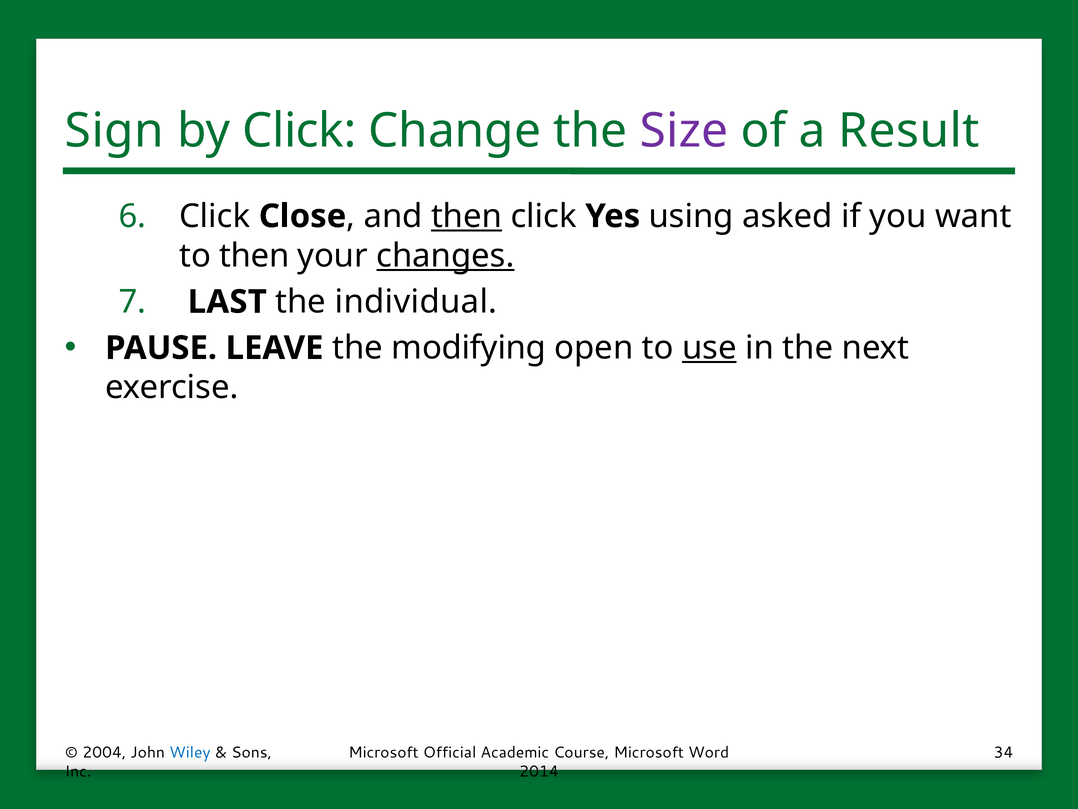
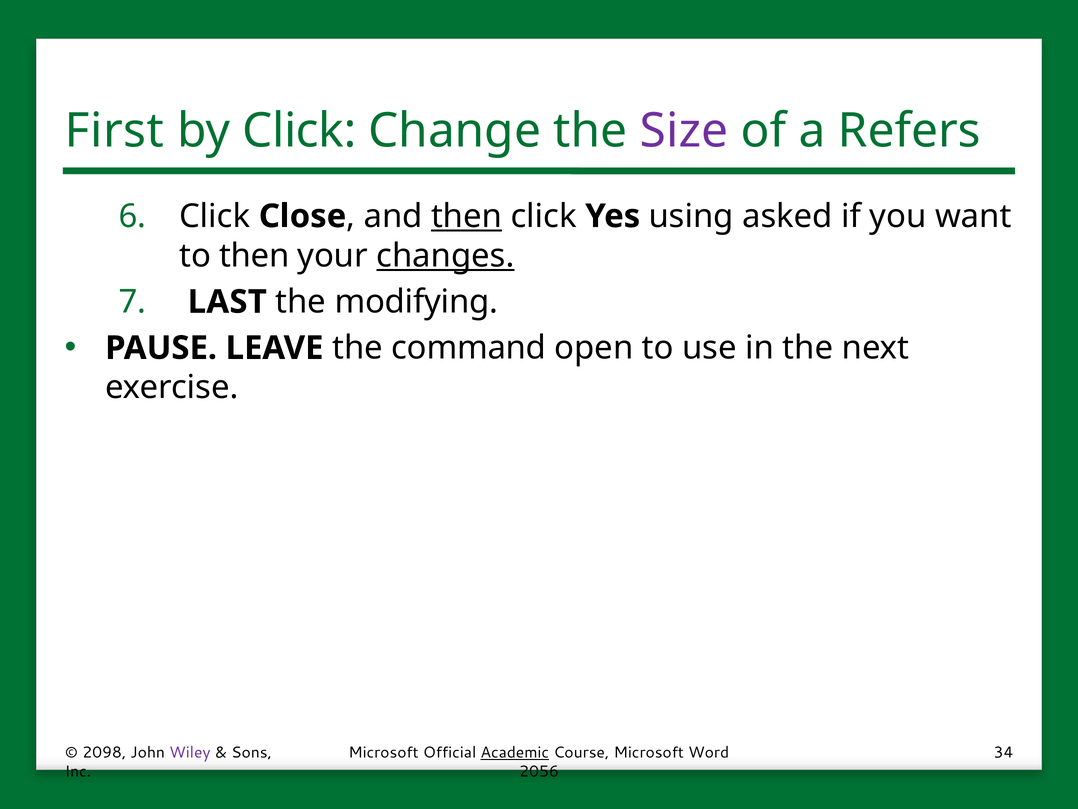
Sign: Sign -> First (114, 131)
Result: Result -> Refers (909, 131)
individual: individual -> modifying (416, 302)
modifying: modifying -> command (469, 348)
use underline: present -> none (709, 348)
2004: 2004 -> 2098 (104, 752)
Wiley colour: blue -> purple (190, 752)
Academic underline: none -> present (515, 752)
2014: 2014 -> 2056 (539, 771)
